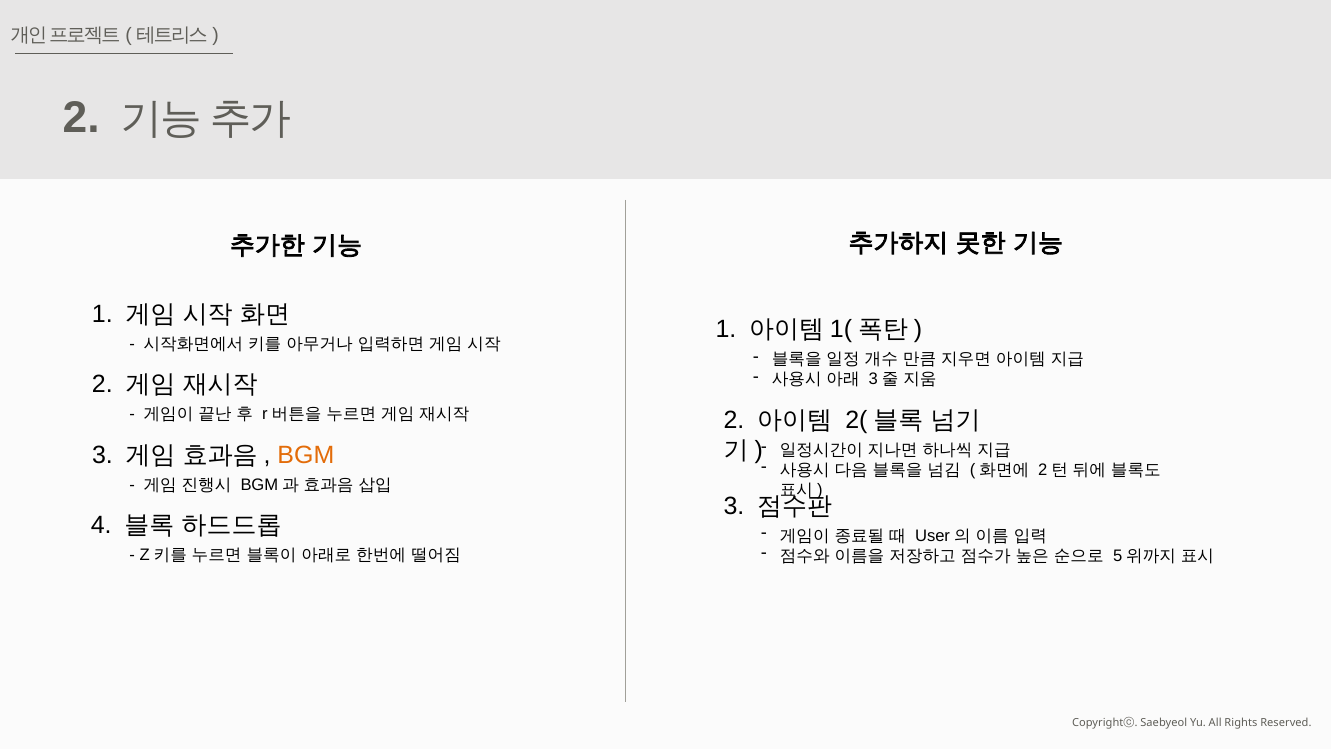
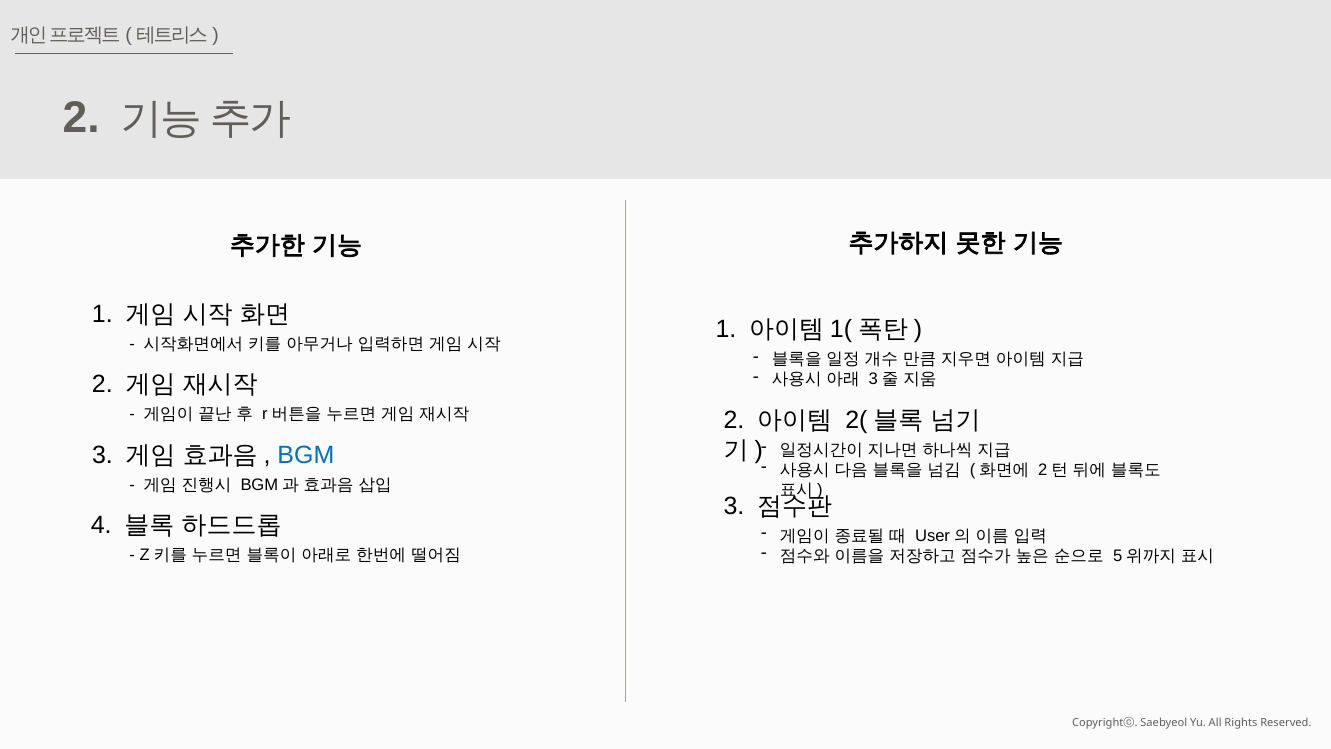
BGM colour: orange -> blue (306, 455)
